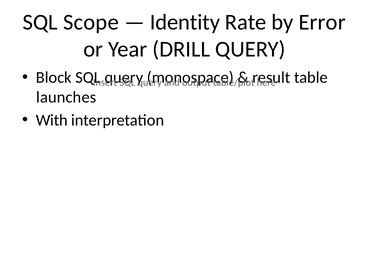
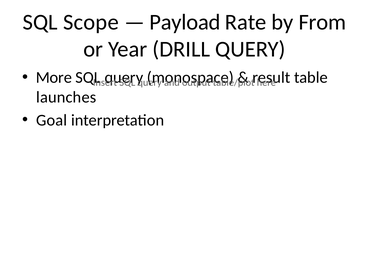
Identity: Identity -> Payload (185, 22)
Error: Error -> From (322, 22)
Block: Block -> More (54, 77)
With: With -> Goal (52, 120)
